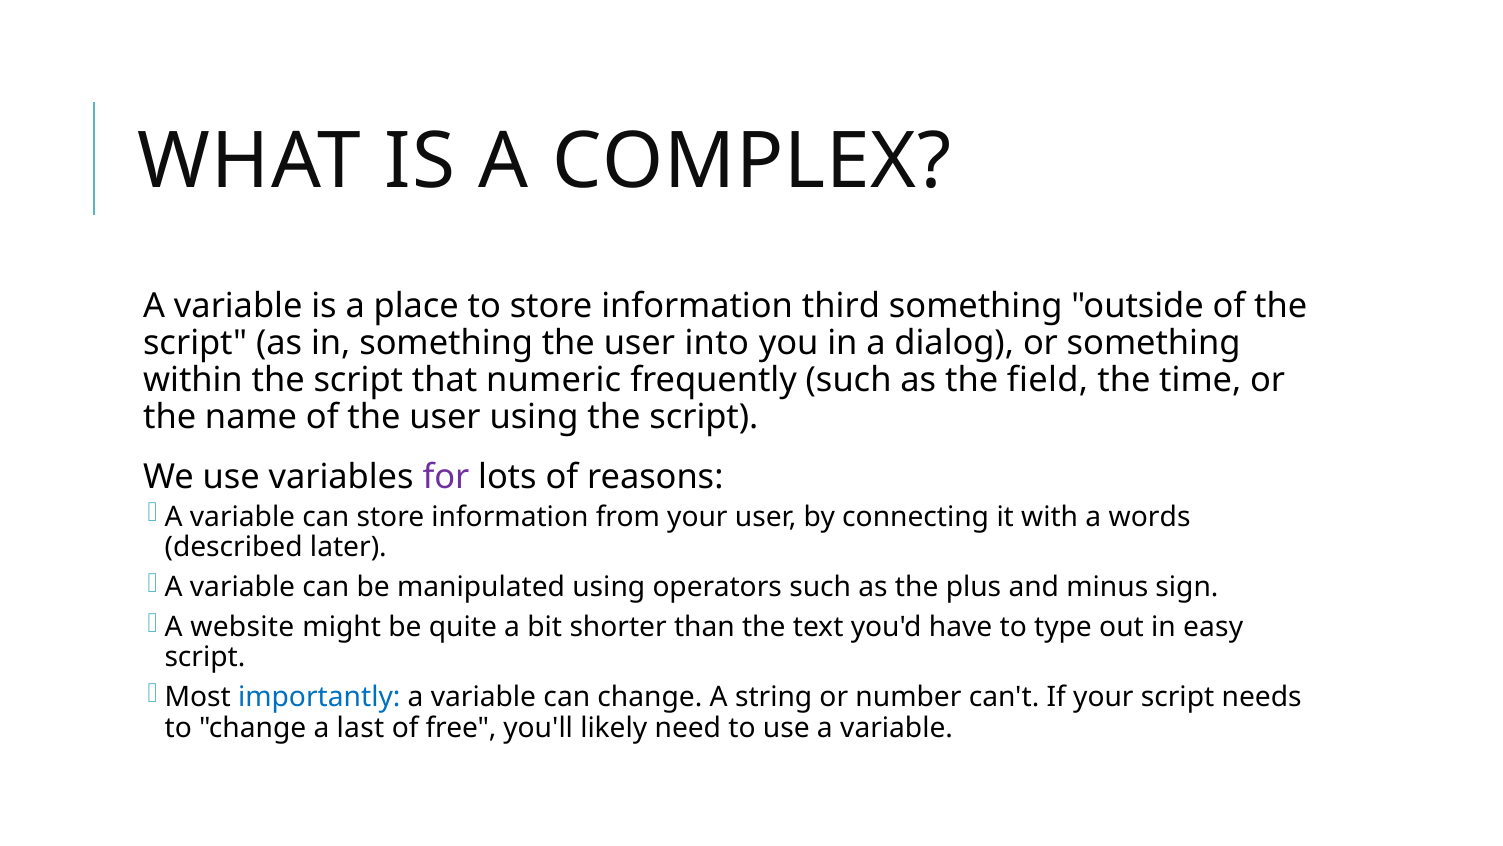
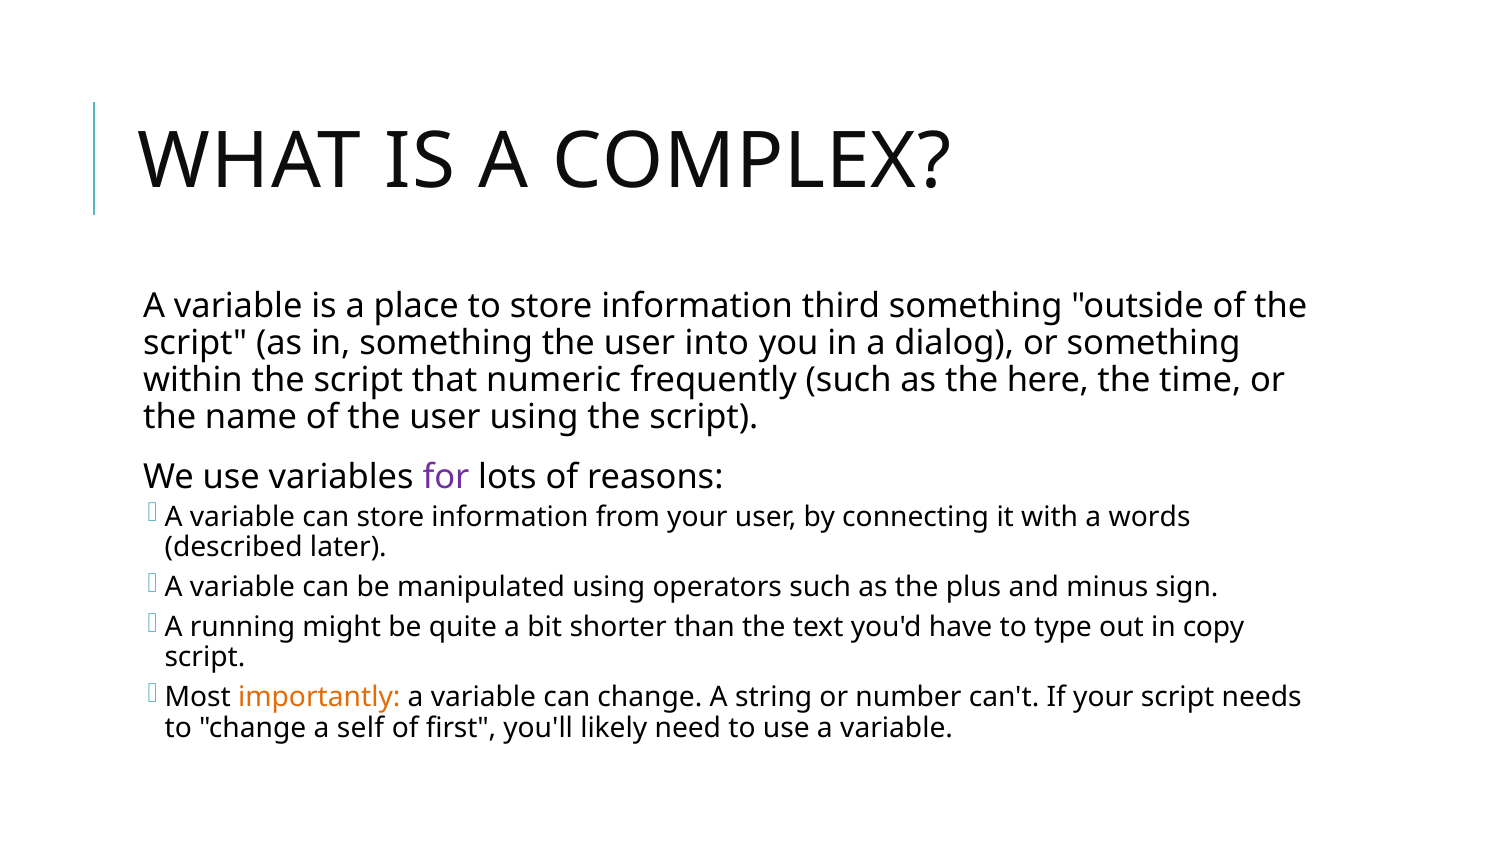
field: field -> here (1048, 380)
website: website -> running (242, 627)
easy: easy -> copy (1213, 627)
importantly colour: blue -> orange (319, 697)
last: last -> self (360, 727)
free: free -> first (461, 727)
